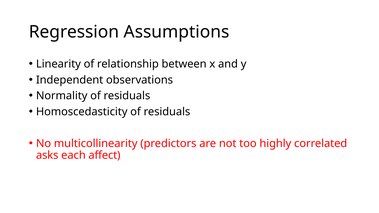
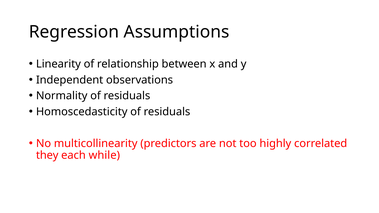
asks: asks -> they (47, 155)
affect: affect -> while (104, 155)
